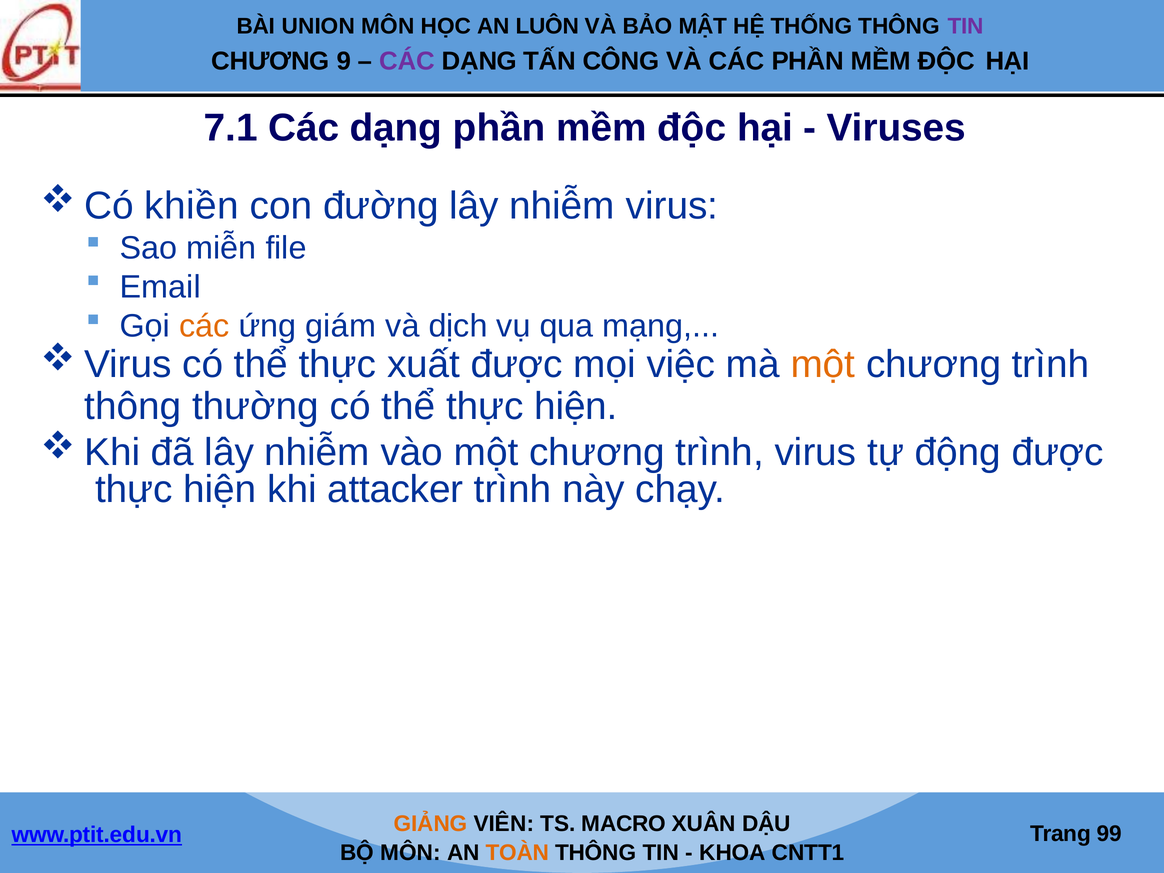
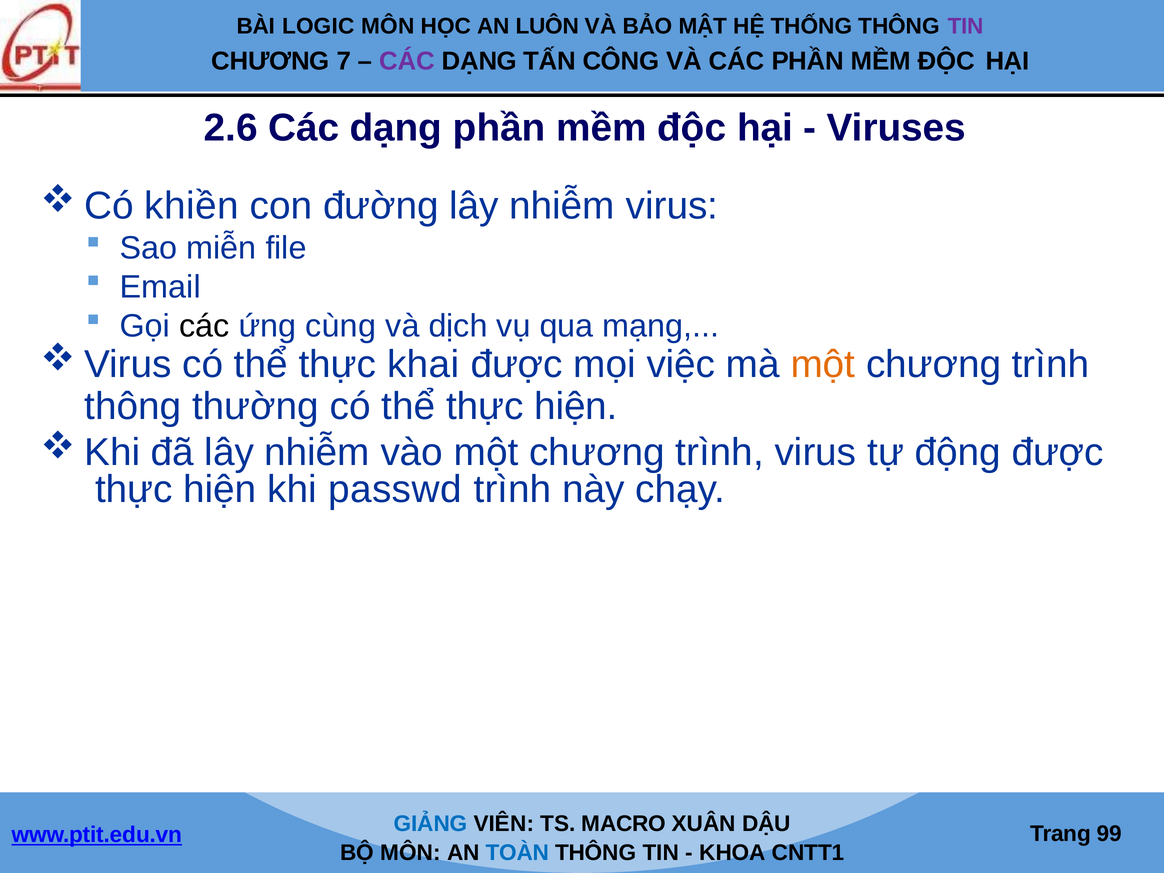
UNION: UNION -> LOGIC (318, 26)
9: 9 -> 7 (344, 61)
7.1: 7.1 -> 2.6 (231, 128)
các colour: orange -> black (204, 326)
giám: giám -> cùng (341, 326)
xuất: xuất -> khai (423, 364)
attacker: attacker -> passwd (395, 490)
GIẢNG colour: orange -> blue (431, 824)
TOÀN colour: orange -> blue (517, 853)
